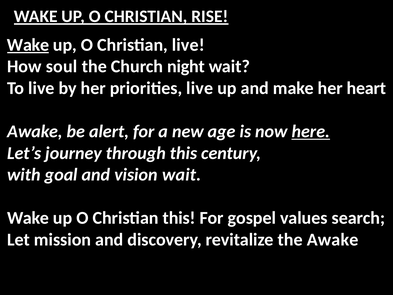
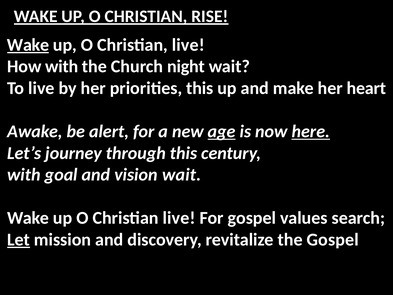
How soul: soul -> with (62, 66)
priorities live: live -> this (200, 88)
age underline: none -> present (222, 131)
this: this -> live (179, 218)
Let underline: none -> present (19, 239)
the Awake: Awake -> Gospel (333, 239)
